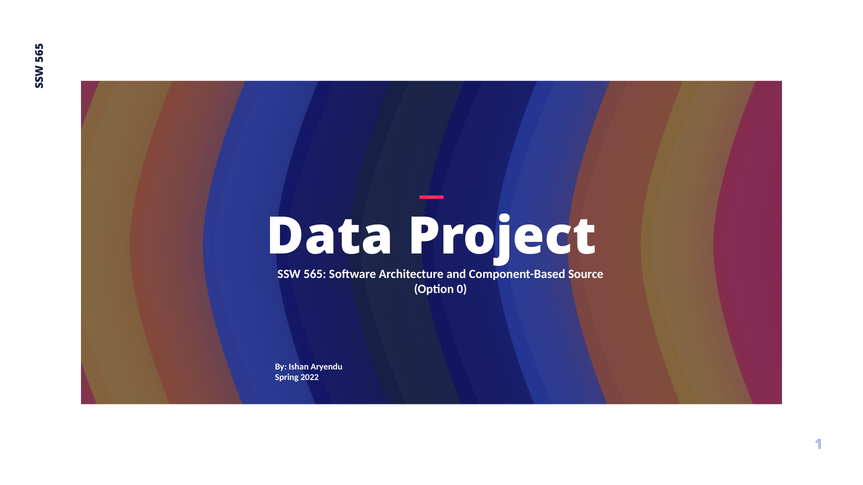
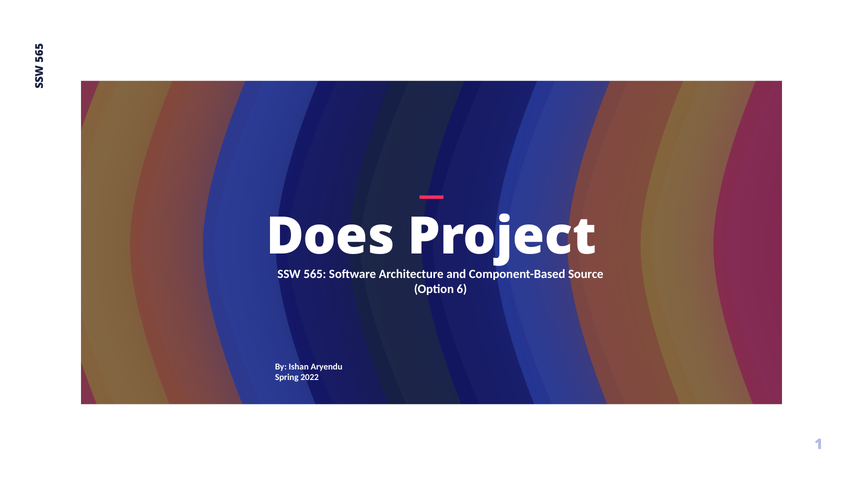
Data: Data -> Does (330, 237)
Option 0: 0 -> 6 (462, 289)
